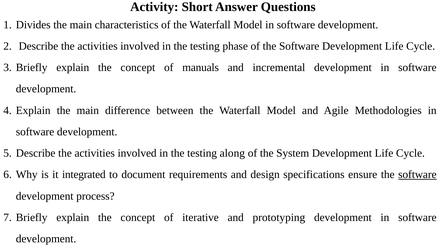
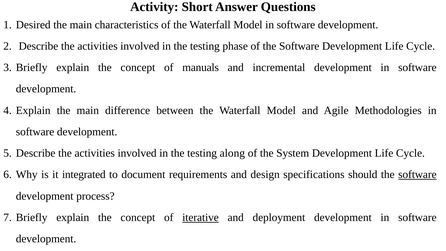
Divides: Divides -> Desired (33, 25)
ensure: ensure -> should (363, 175)
iterative underline: none -> present (201, 217)
prototyping: prototyping -> deployment (279, 217)
